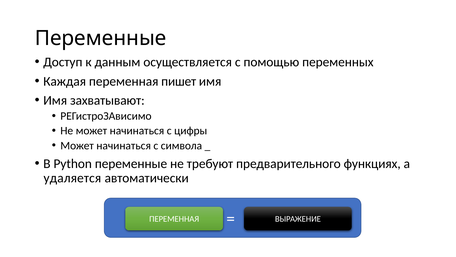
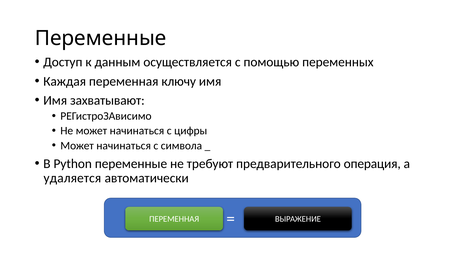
пишет: пишет -> ключу (179, 81)
функциях: функциях -> операция (372, 163)
